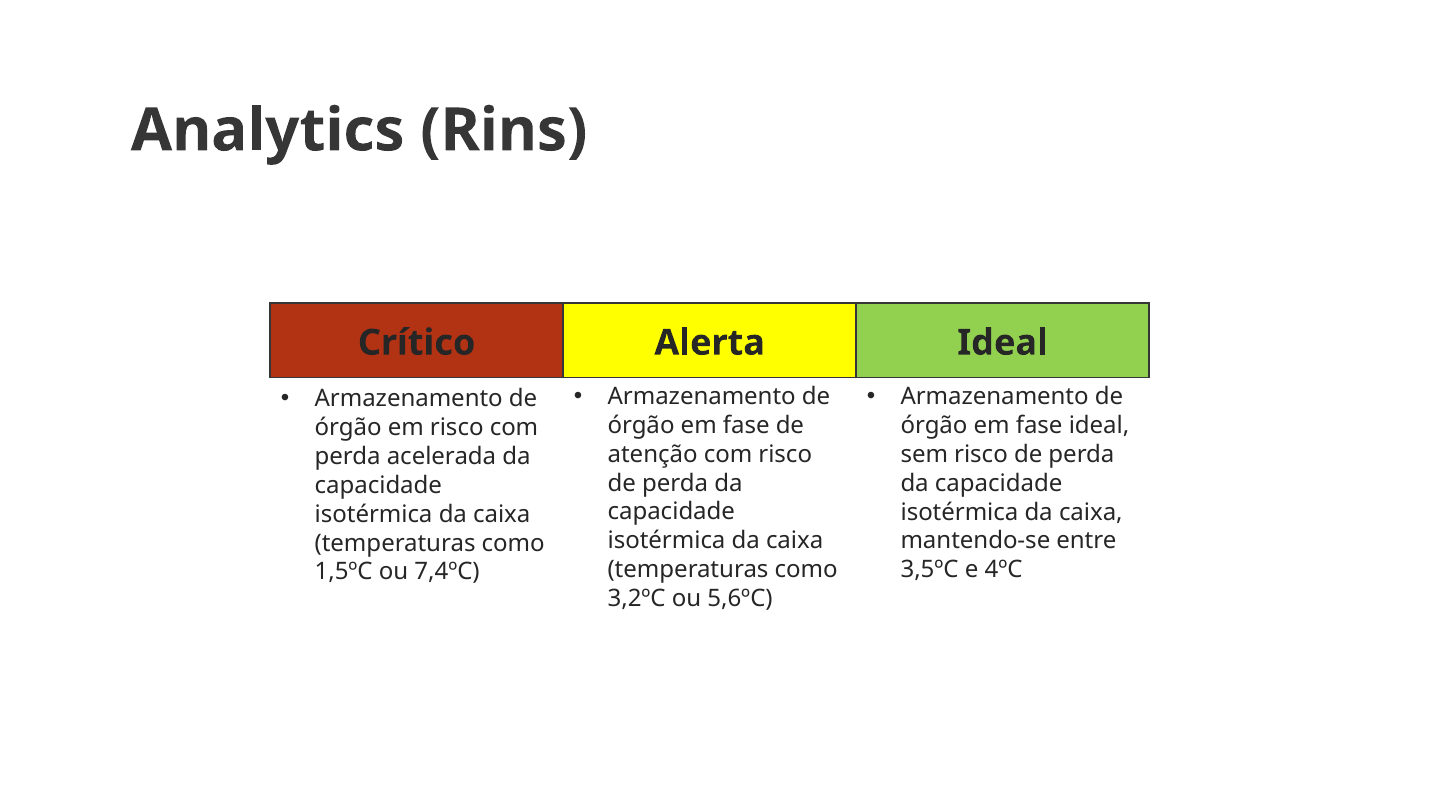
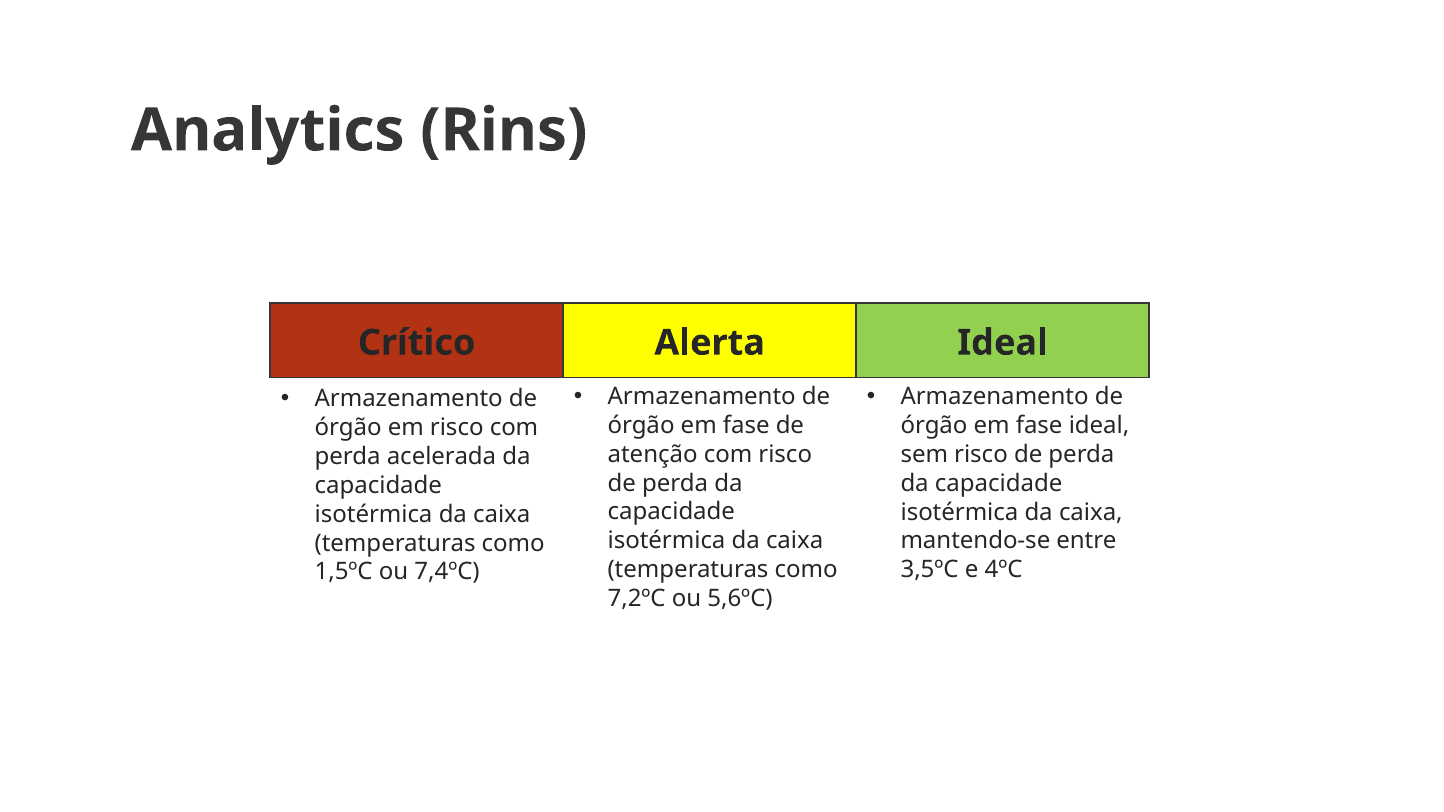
3,2ºC: 3,2ºC -> 7,2ºC (637, 599)
